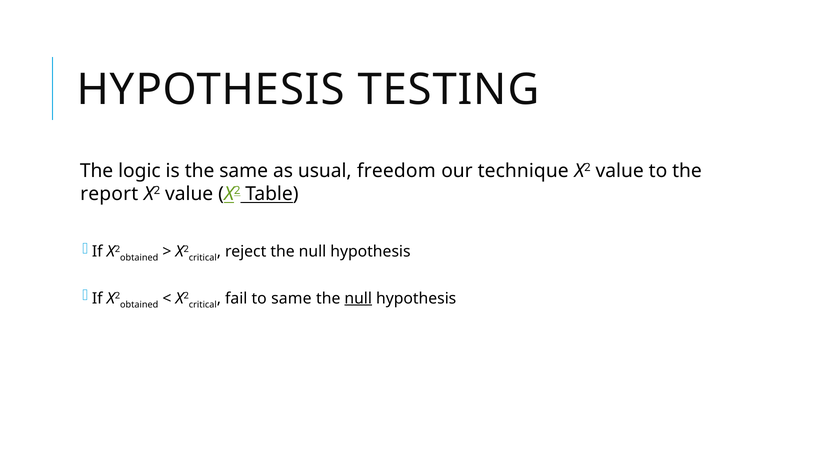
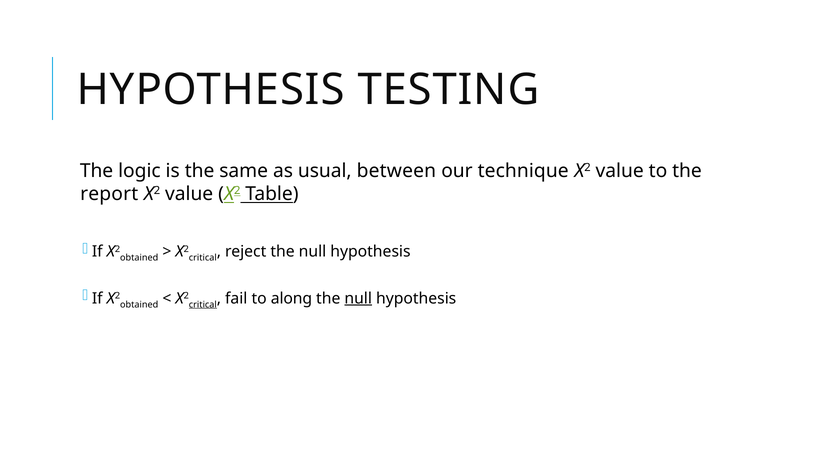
freedom: freedom -> between (396, 171)
critical underline: none -> present (203, 304)
to same: same -> along (291, 298)
